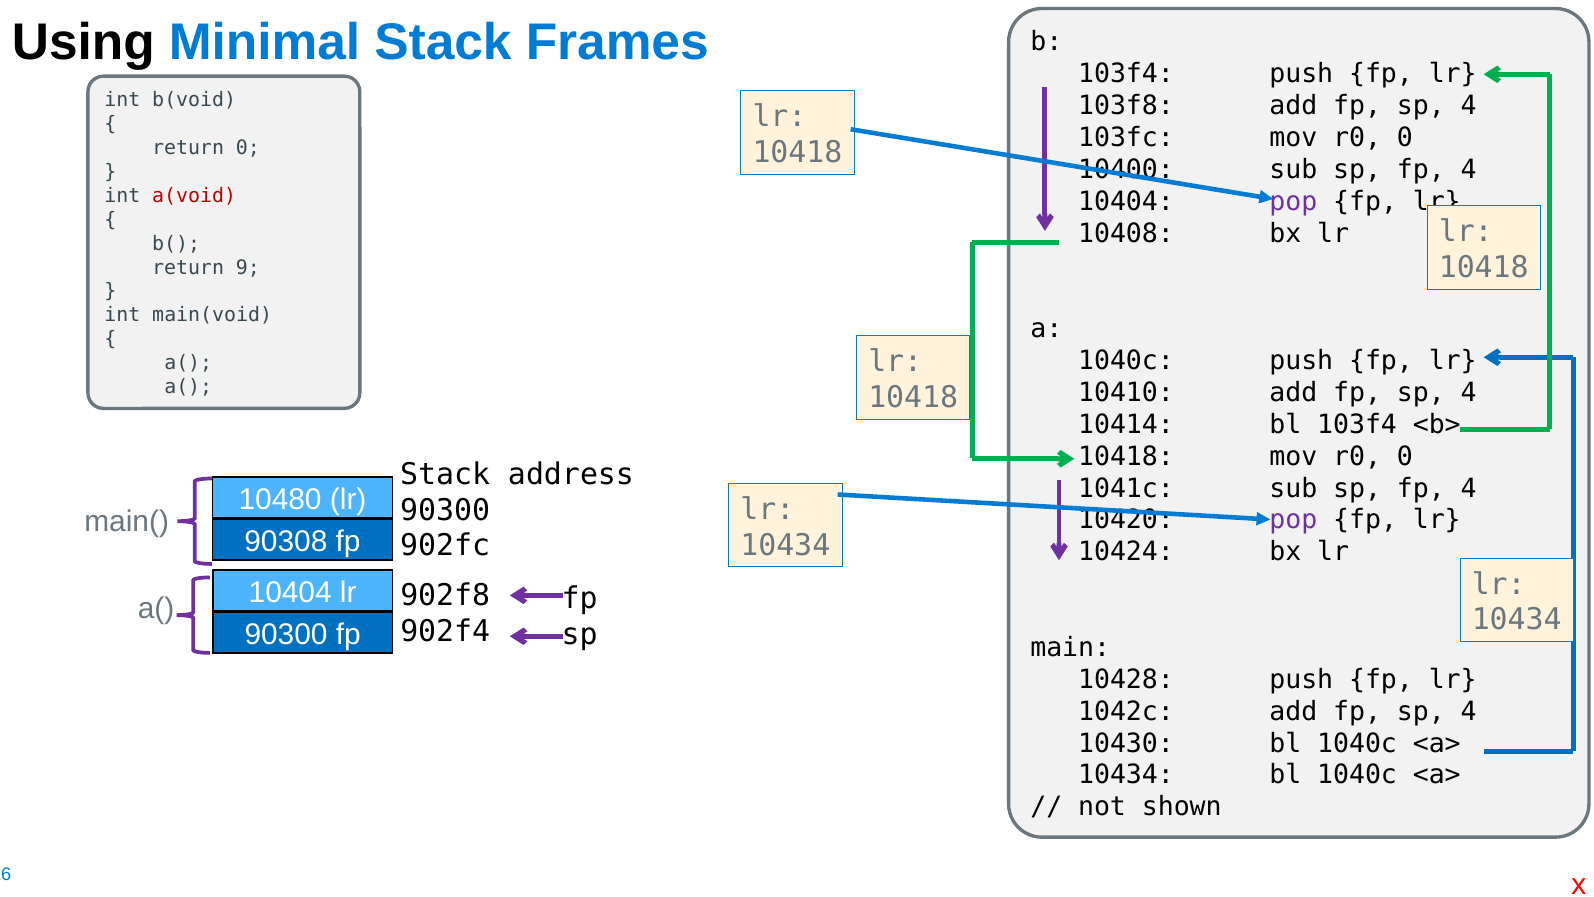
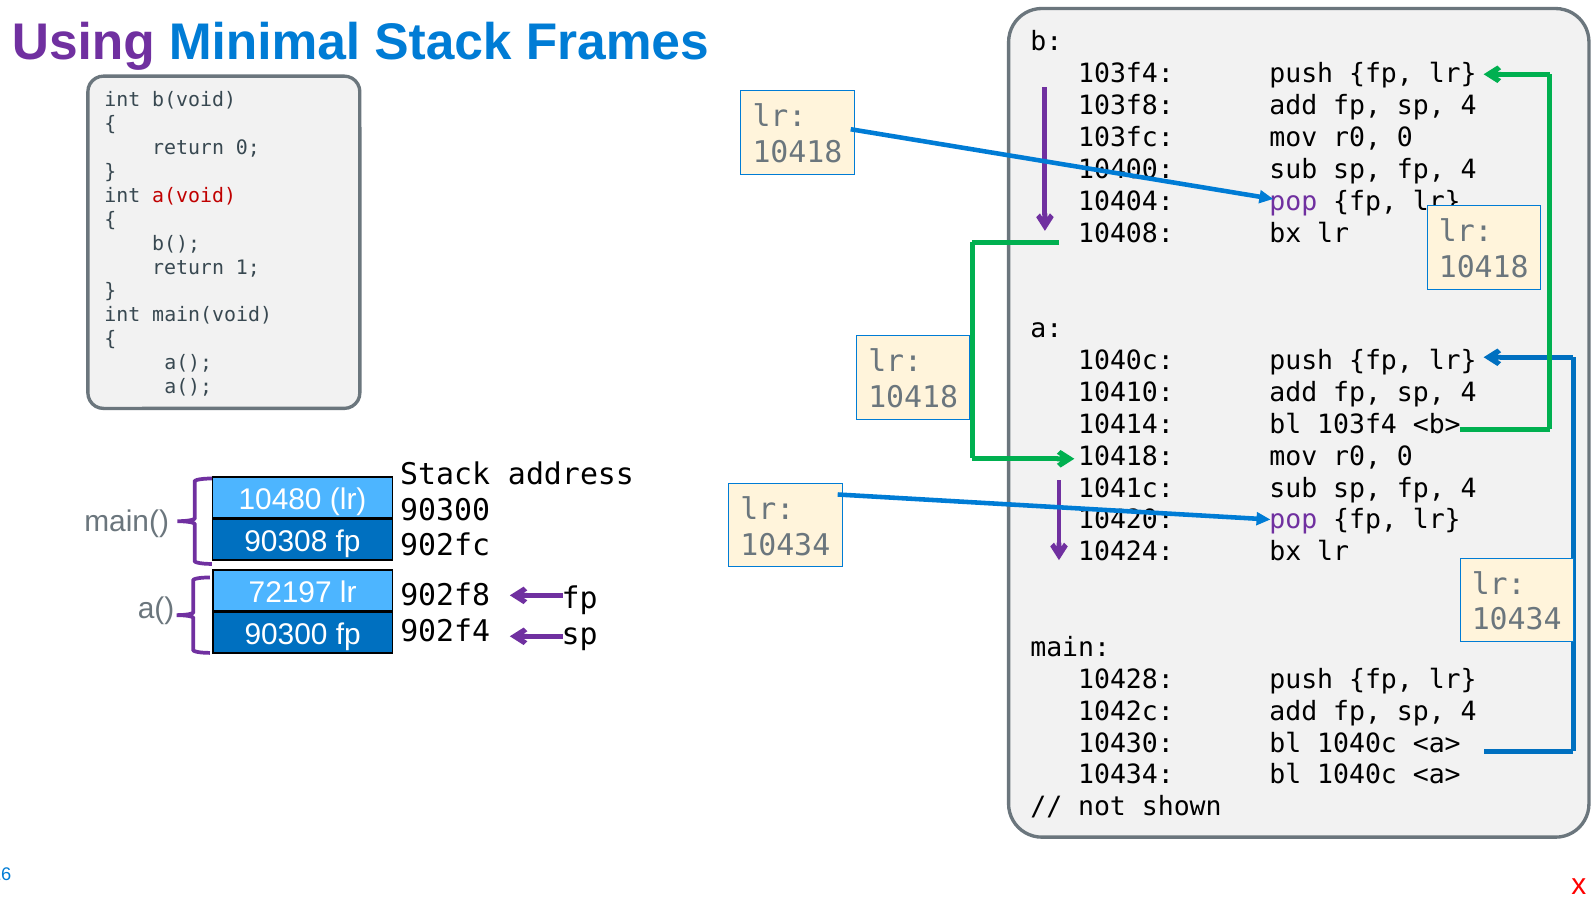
Using colour: black -> purple (83, 42)
9: 9 -> 1 (248, 267)
10404: 10404 -> 72197 (290, 592)
